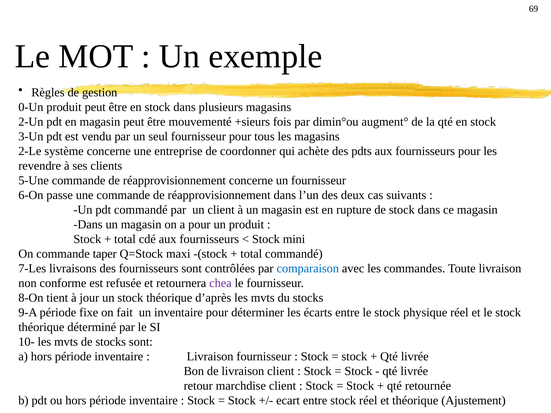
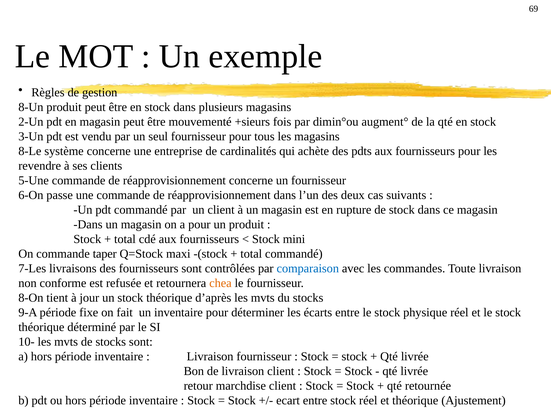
0-Un: 0-Un -> 8-Un (31, 107)
2-Le: 2-Le -> 8-Le (30, 151)
coordonner: coordonner -> cardinalités (248, 151)
chea colour: purple -> orange (220, 283)
